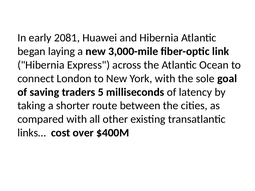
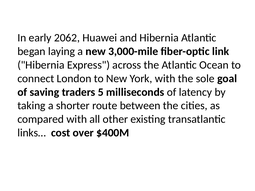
2081: 2081 -> 2062 (67, 38)
